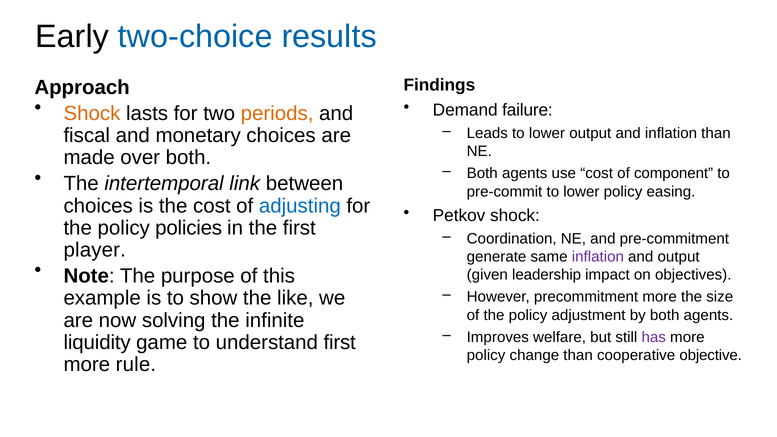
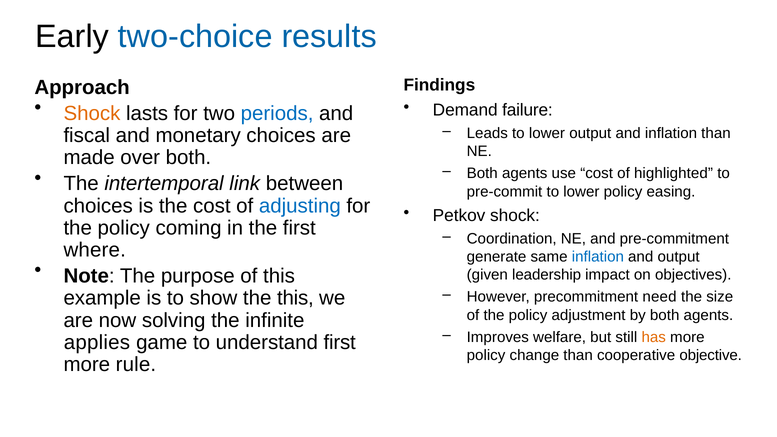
periods colour: orange -> blue (277, 113)
component: component -> highlighted (673, 174)
policies: policies -> coming (189, 228)
player: player -> where (95, 250)
inflation colour: purple -> blue (598, 257)
the like: like -> this (295, 298)
precommitment more: more -> need (660, 297)
has colour: purple -> orange (654, 337)
liquidity: liquidity -> applies (97, 343)
